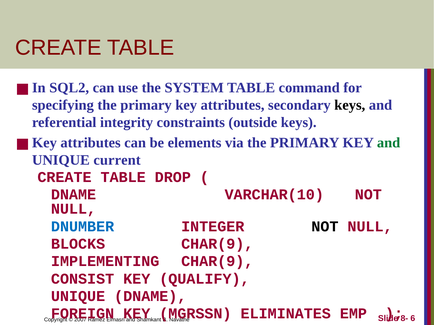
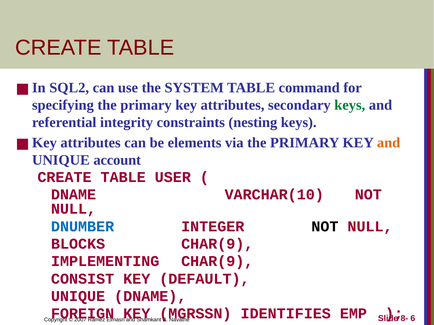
keys colour: black -> green (350, 105)
outside: outside -> nesting (253, 123)
and colour: green -> orange (389, 143)
current: current -> account (117, 160)
DROP: DROP -> USER (173, 177)
QUALIFY: QUALIFY -> DEFAULT (204, 279)
ELIMINATES: ELIMINATES -> IDENTIFIES (286, 314)
